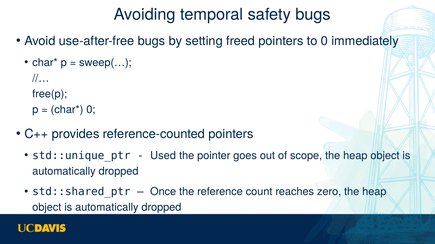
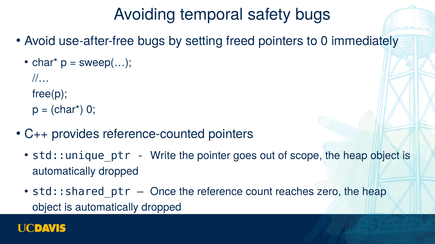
Used: Used -> Write (163, 156)
